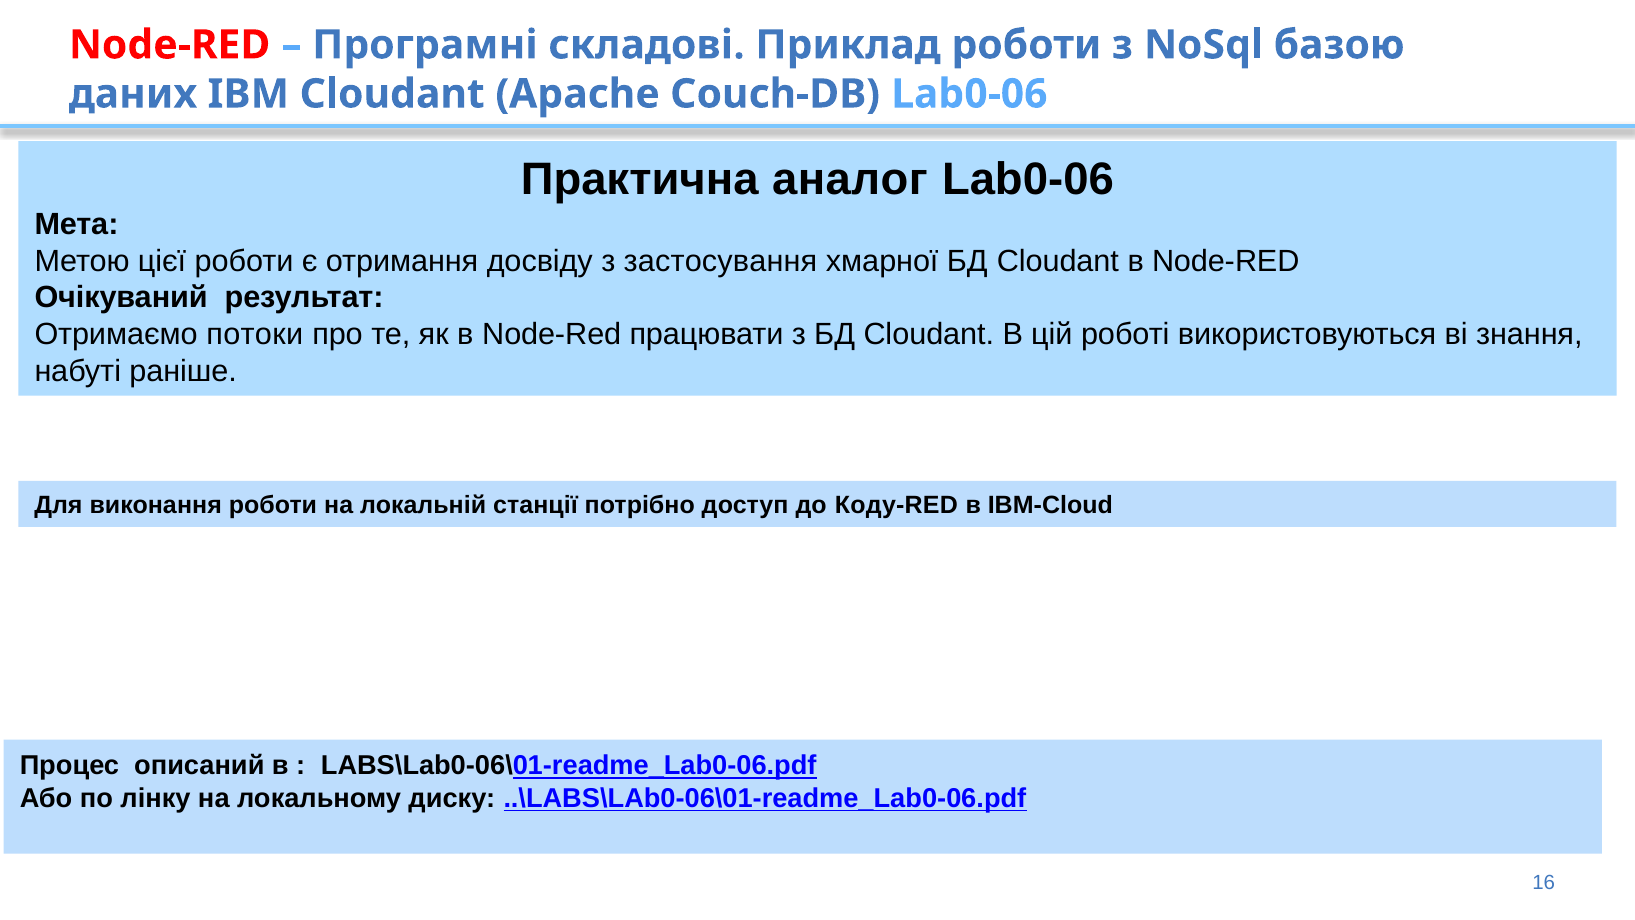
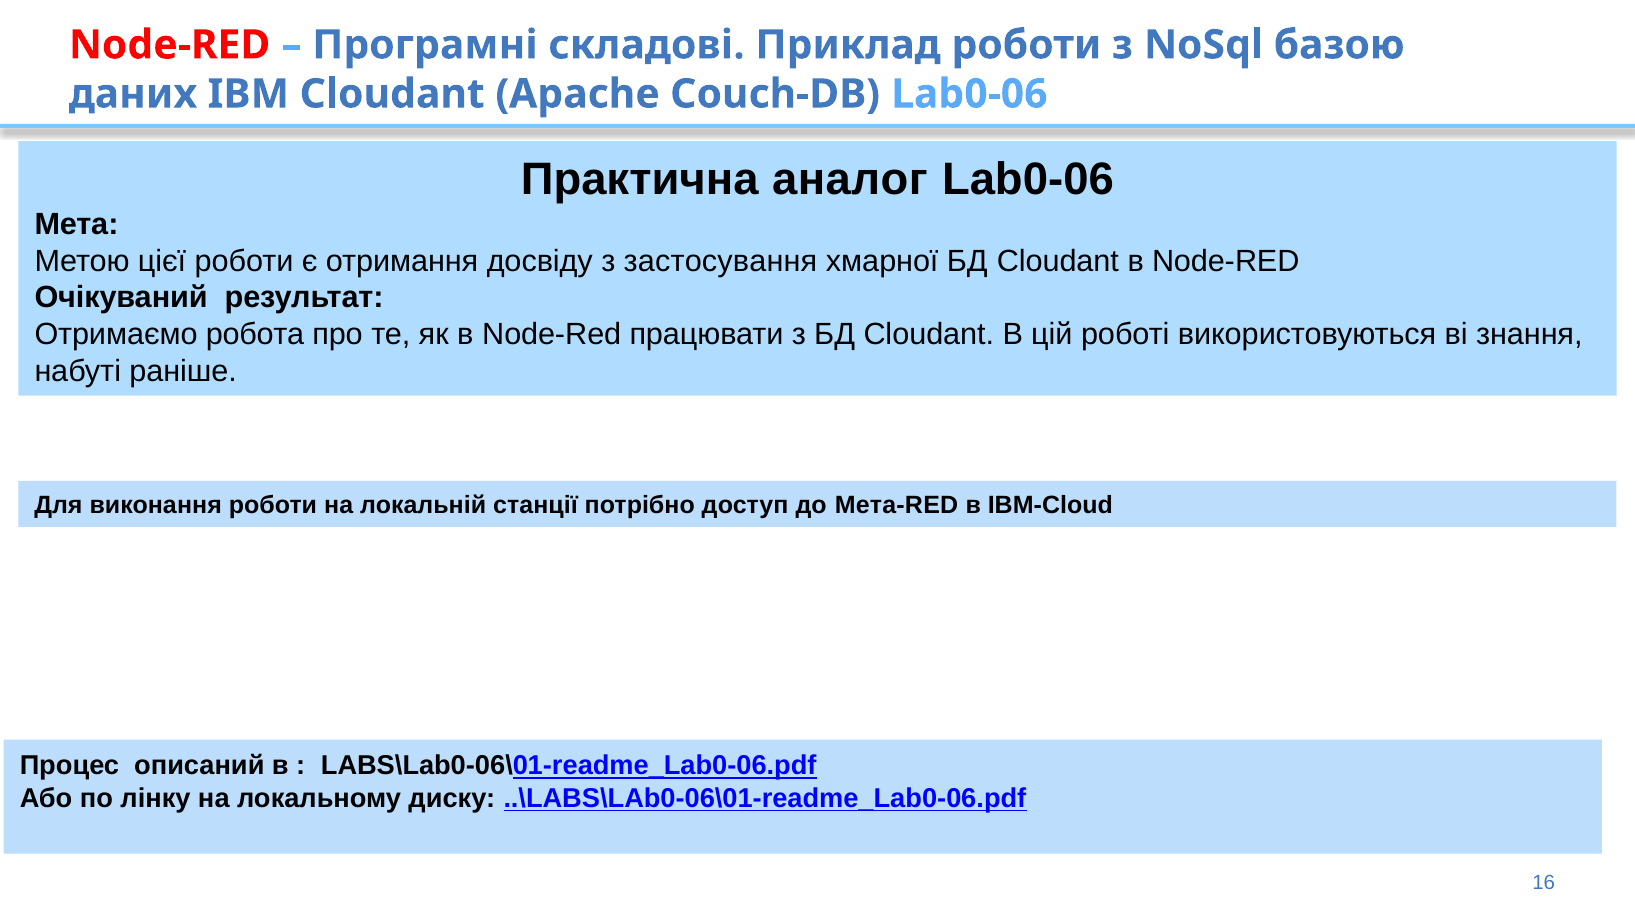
потоки: потоки -> робота (255, 335)
Коду-RED: Коду-RED -> Мета-RED (896, 505)
